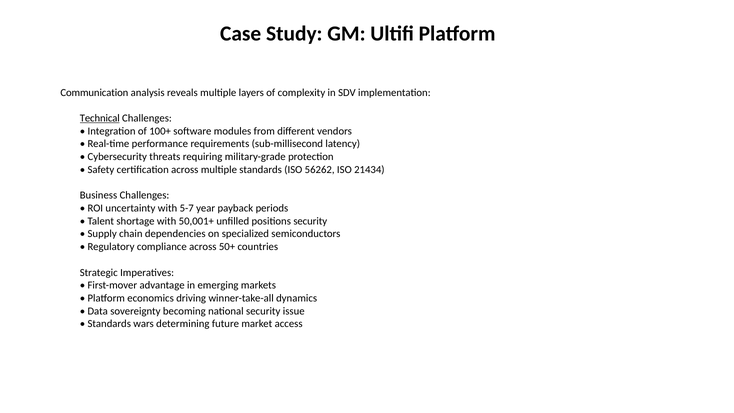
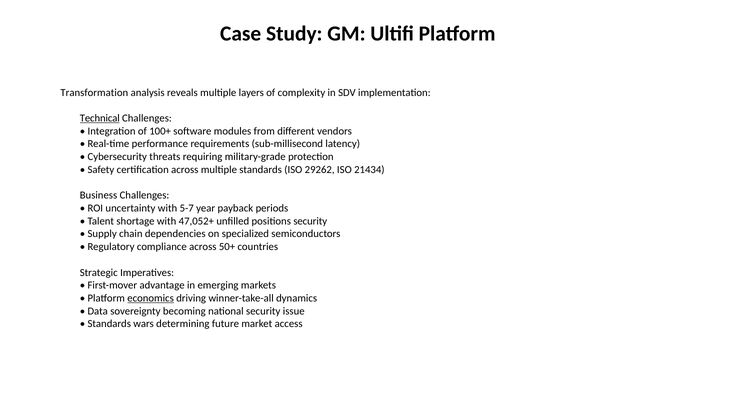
Communication: Communication -> Transformation (94, 92)
56262: 56262 -> 29262 (320, 170)
50,001+: 50,001+ -> 47,052+ (196, 221)
economics underline: none -> present (151, 298)
